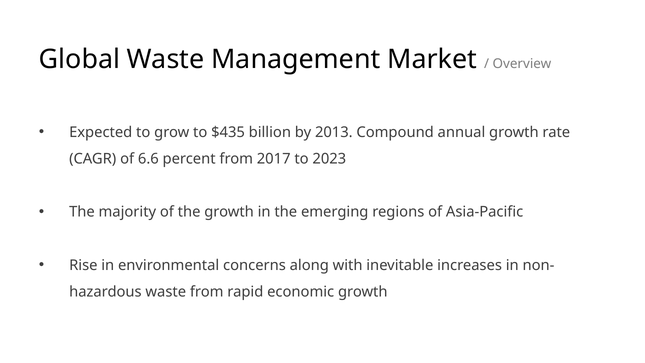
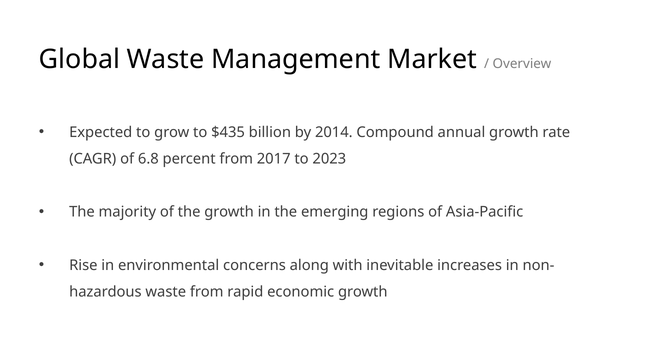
2013: 2013 -> 2014 (334, 132)
6.6: 6.6 -> 6.8 (148, 159)
